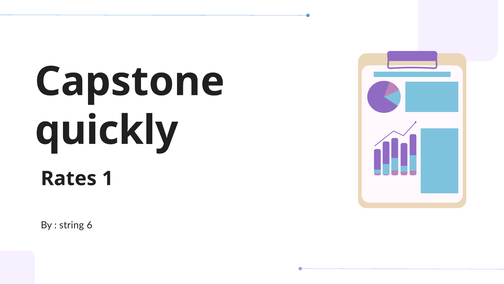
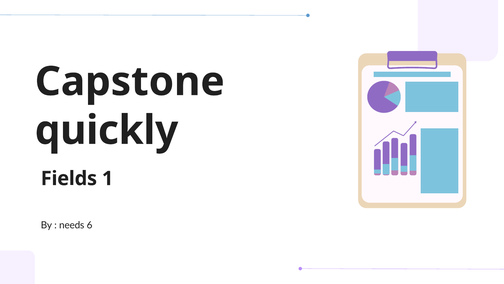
Rates: Rates -> Fields (69, 178)
string: string -> needs (72, 225)
